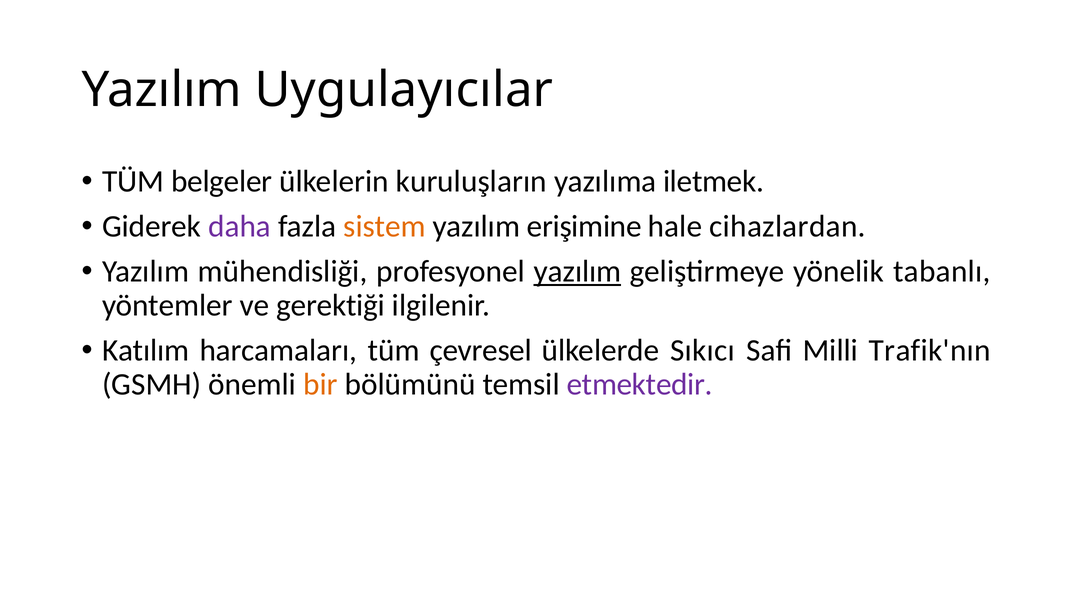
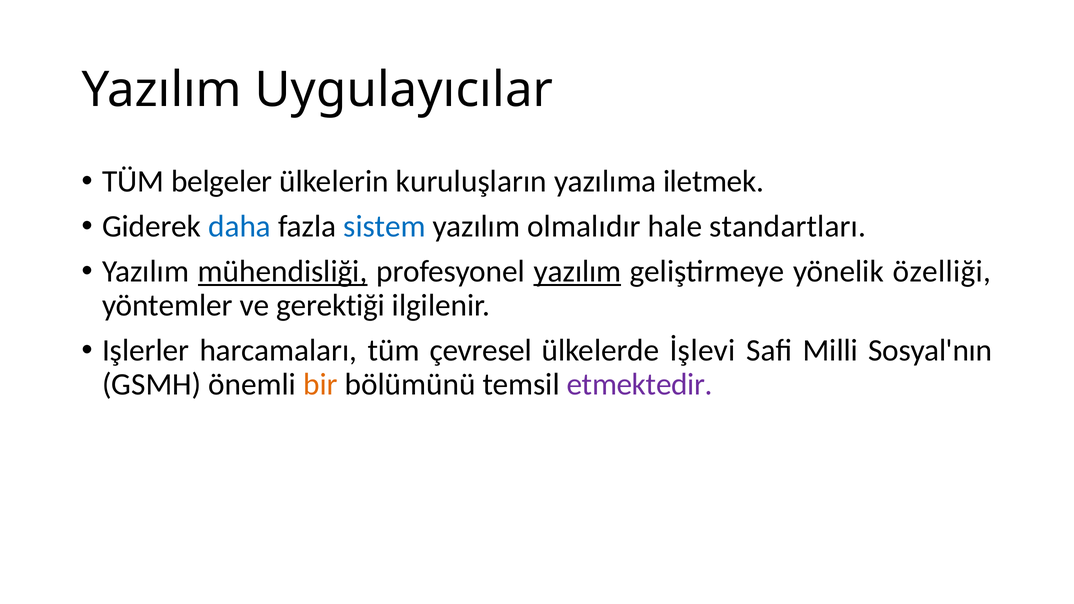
daha colour: purple -> blue (240, 227)
sistem colour: orange -> blue (385, 227)
erişimine: erişimine -> olmalıdır (584, 227)
cihazlardan: cihazlardan -> standartları (788, 227)
mühendisliği underline: none -> present (283, 272)
tabanlı: tabanlı -> özelliği (942, 272)
Katılım: Katılım -> Işlerler (146, 351)
Sıkıcı: Sıkıcı -> İşlevi (703, 351)
Trafik'nın: Trafik'nın -> Sosyal'nın (930, 351)
